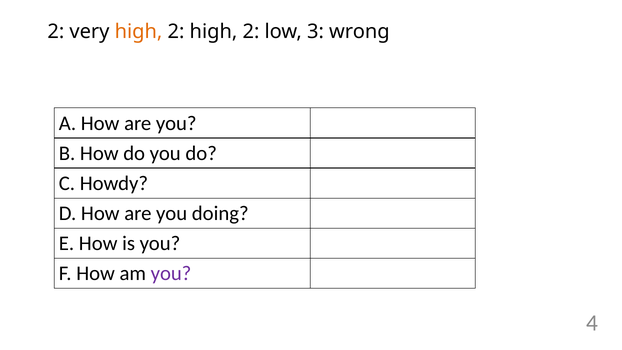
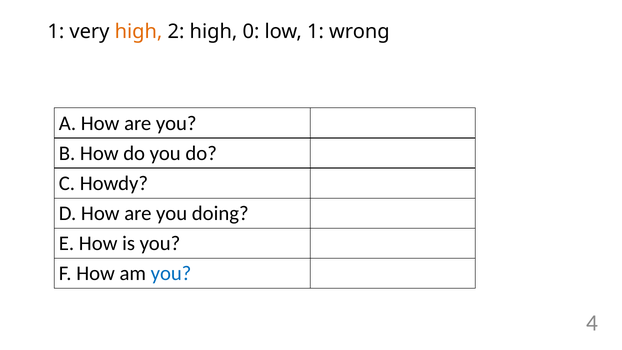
2: 2 -> 1 (56, 32)
2 high 2: 2 -> 0 (251, 32)
low 3: 3 -> 1 (315, 32)
you colour: purple -> blue (171, 273)
